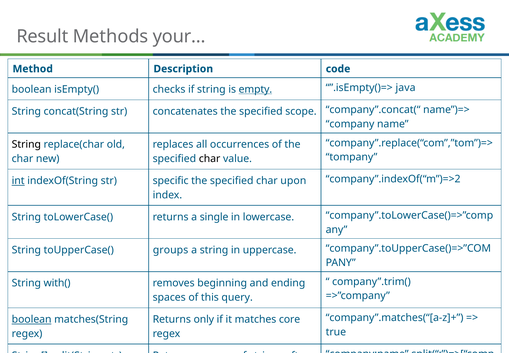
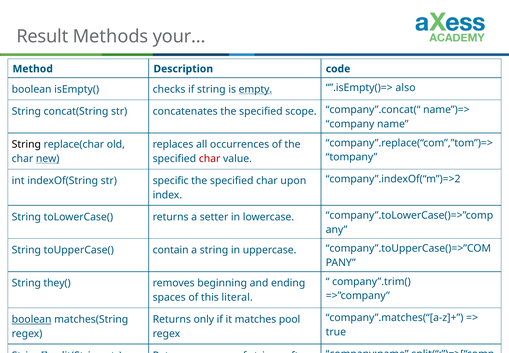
java: java -> also (406, 88)
new underline: none -> present (48, 158)
char colour: black -> red (210, 158)
int underline: present -> none (18, 180)
single: single -> setter (214, 217)
groups: groups -> contain (171, 250)
with(: with( -> they( (57, 283)
query: query -> literal (237, 297)
core: core -> pool (290, 319)
